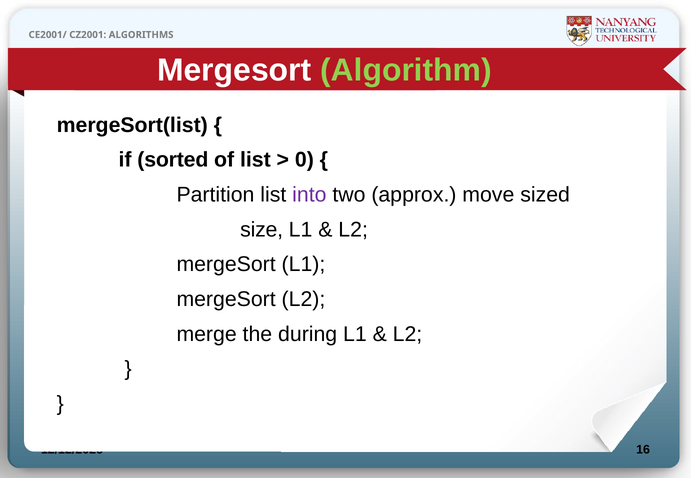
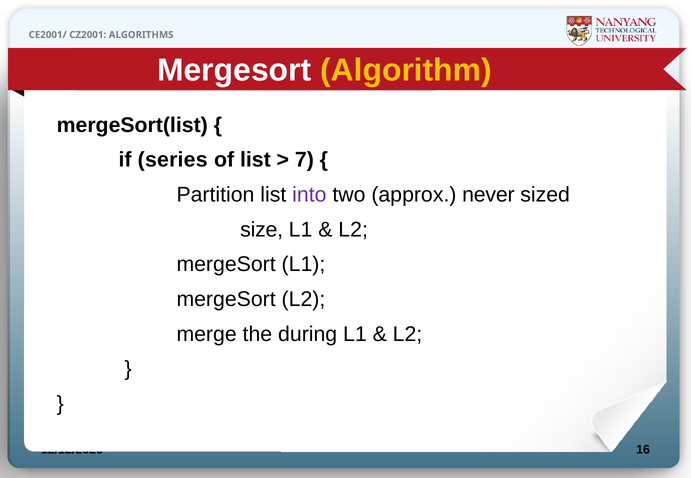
Algorithm colour: light green -> yellow (406, 70)
sorted: sorted -> series (173, 160)
0: 0 -> 7 (304, 160)
move: move -> never (488, 195)
